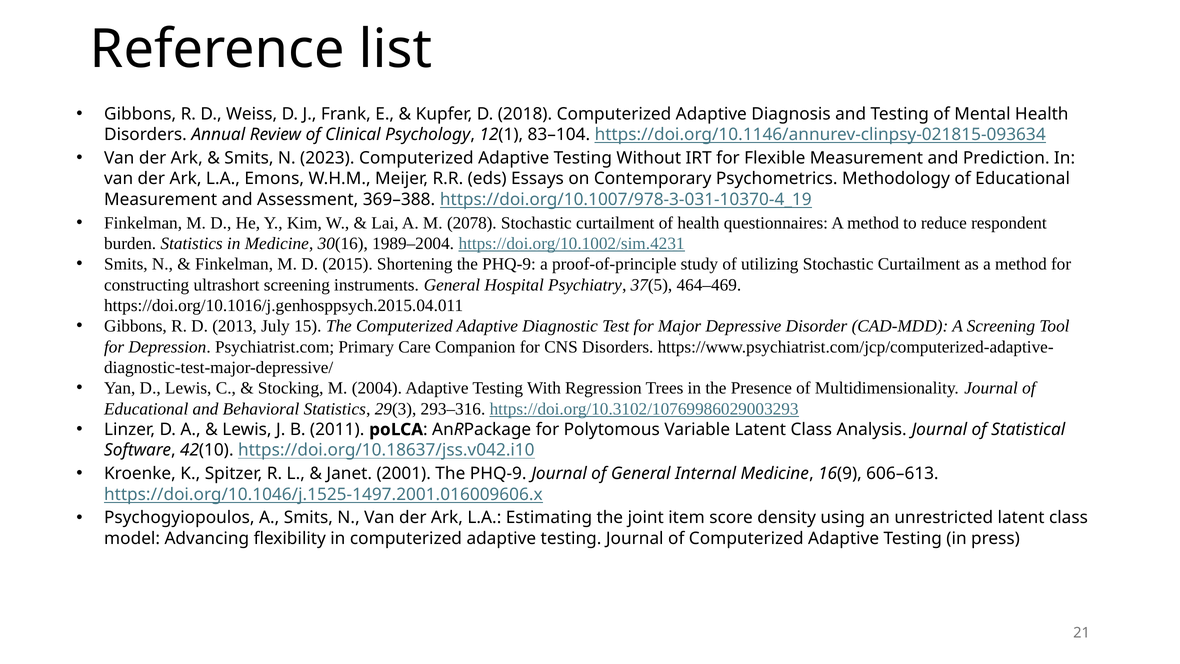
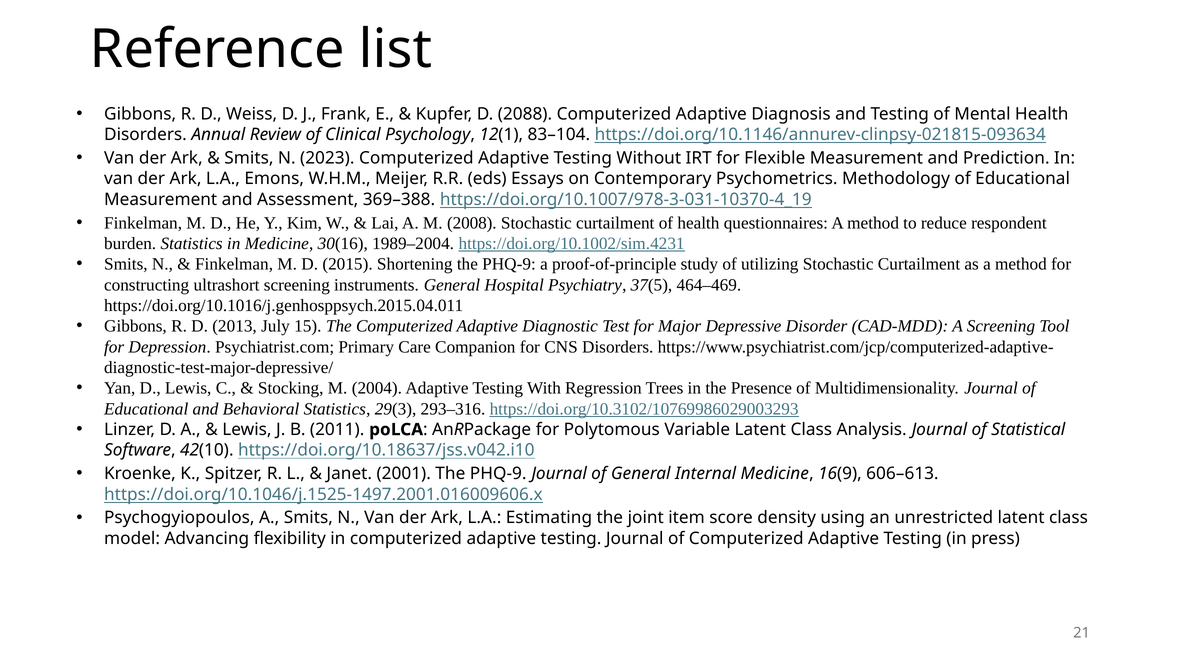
2018: 2018 -> 2088 (525, 114)
2078: 2078 -> 2008 (472, 223)
